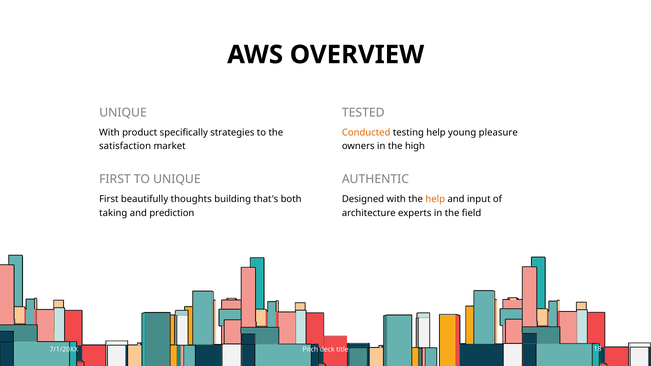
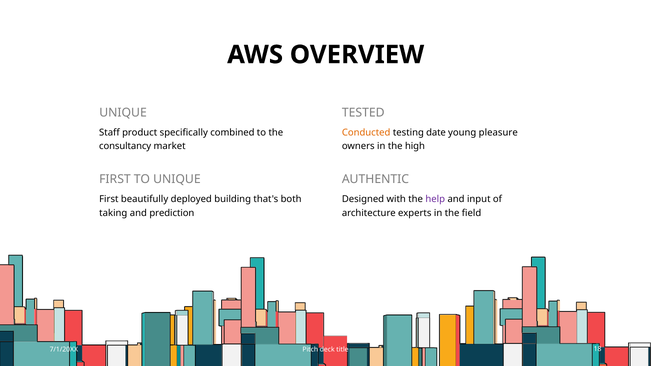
testing help: help -> date (436, 133)
With: With -> Staff (109, 133)
strategies: strategies -> combined (232, 133)
satisfaction: satisfaction -> consultancy (125, 146)
thoughts: thoughts -> deployed (191, 199)
help colour: orange -> purple (435, 199)
